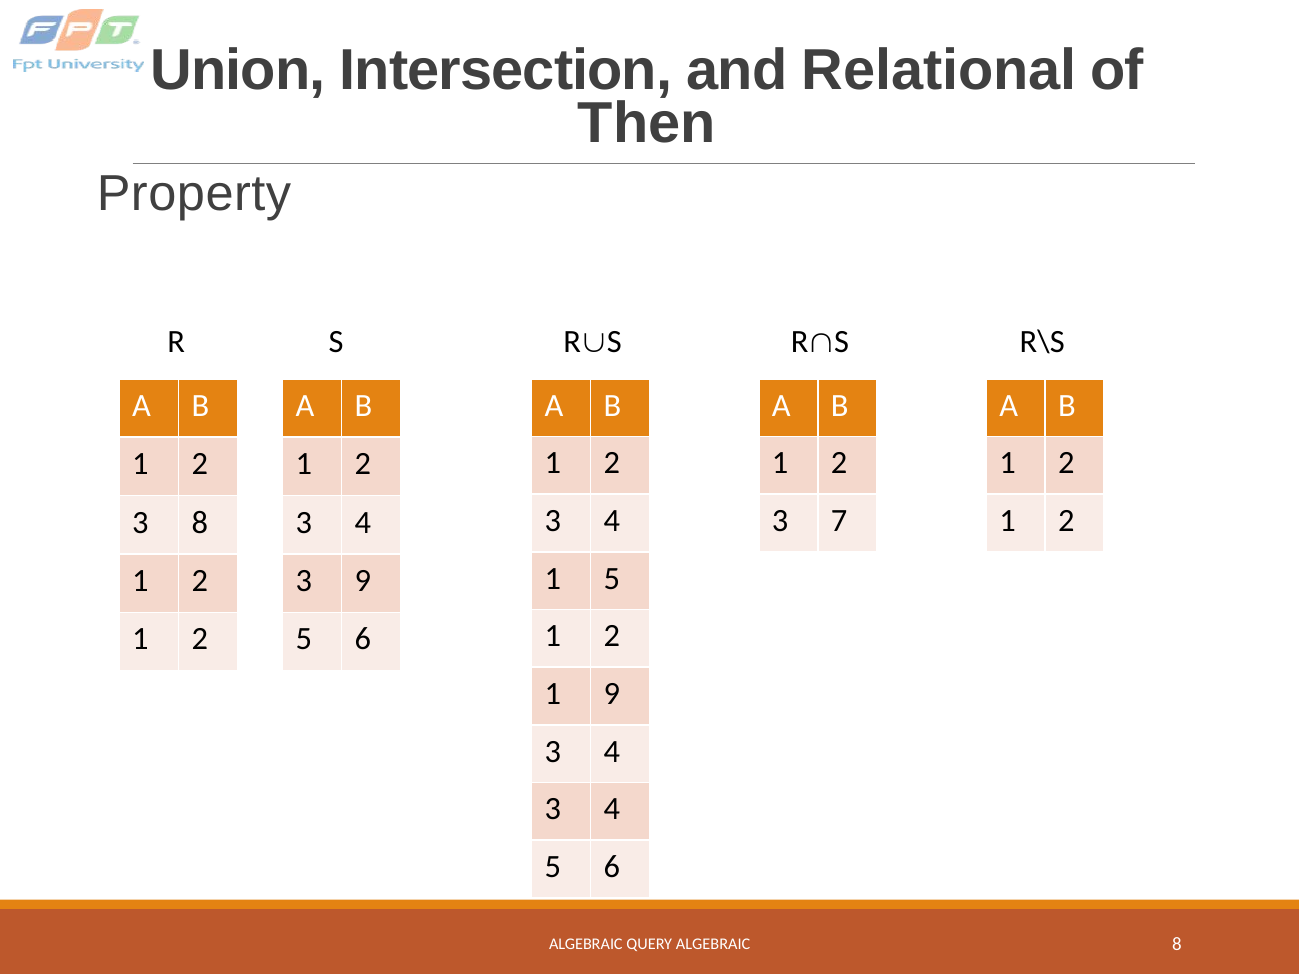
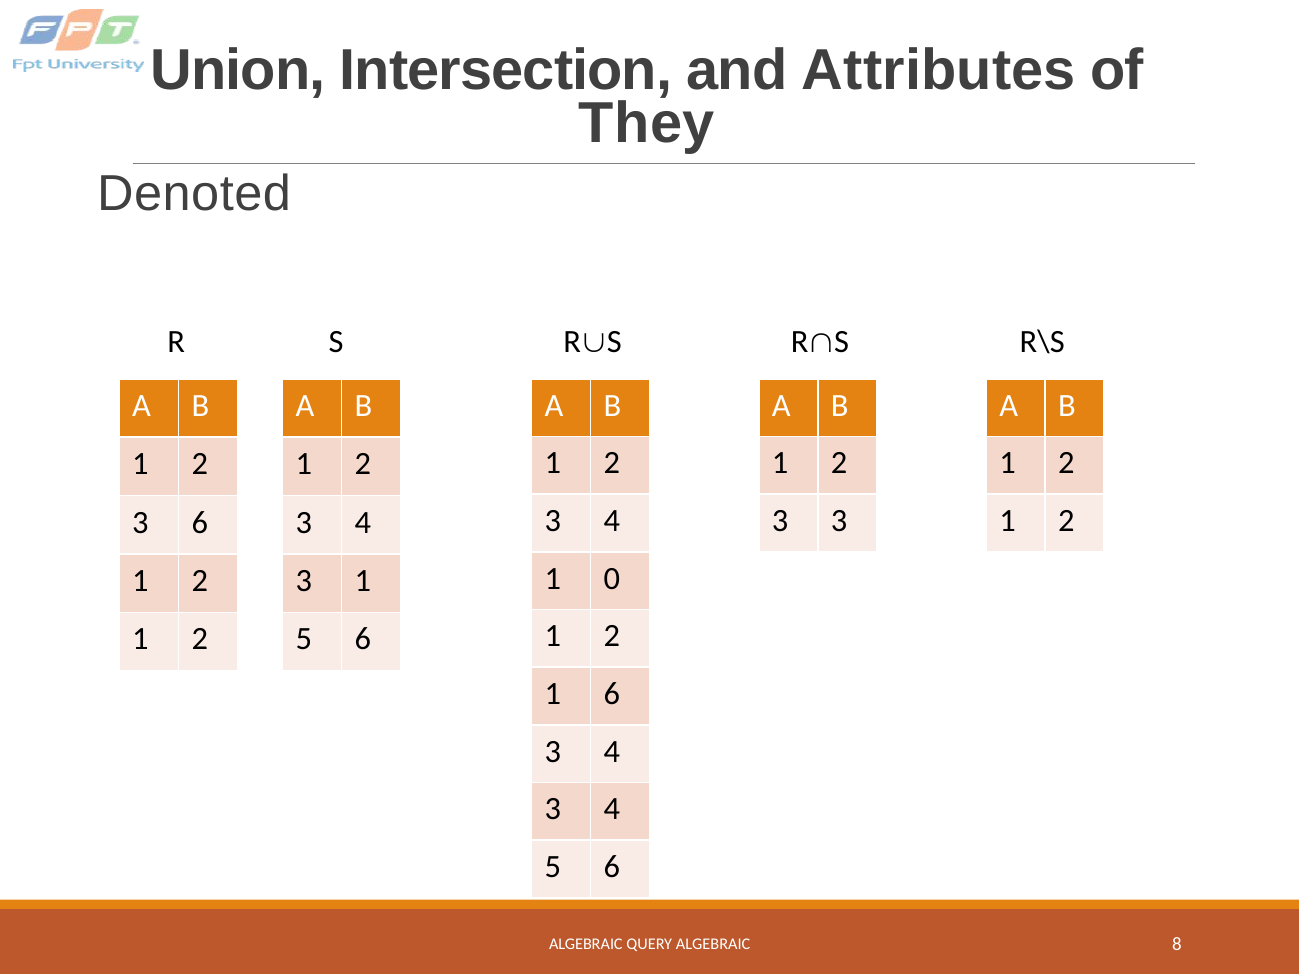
Relational: Relational -> Attributes (939, 71)
Then: Then -> They (647, 124)
Property: Property -> Denoted (194, 194)
3 7: 7 -> 3 (839, 521)
3 8: 8 -> 6 (200, 522)
1 5: 5 -> 0 (612, 579)
3 9: 9 -> 1 (363, 581)
1 9: 9 -> 6 (612, 694)
